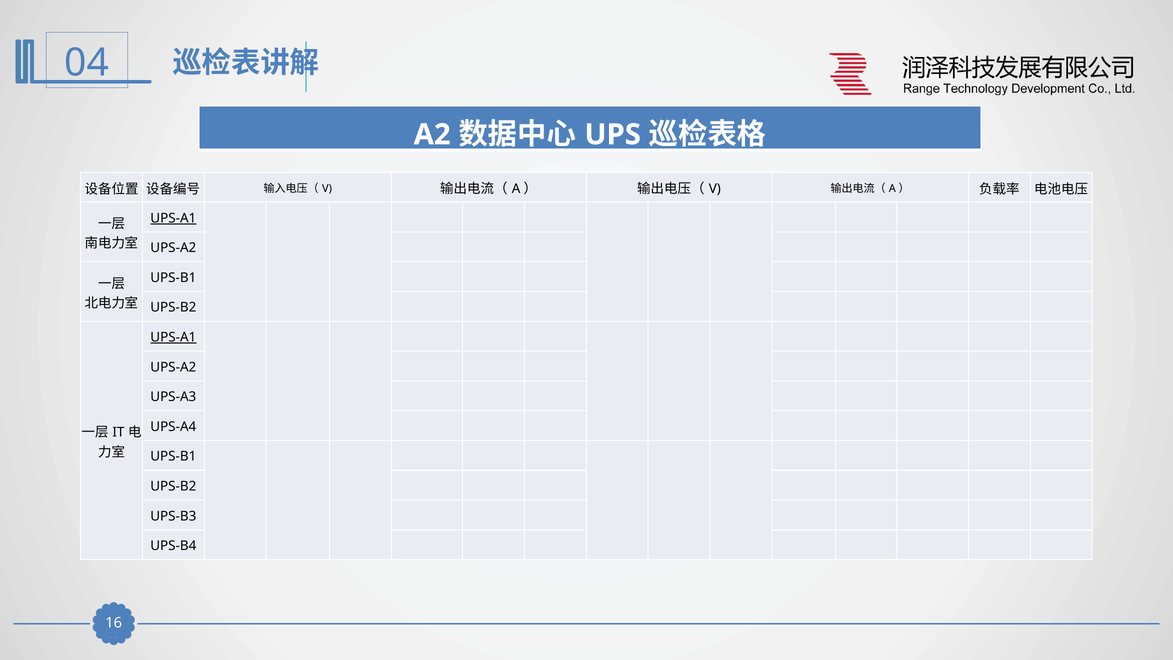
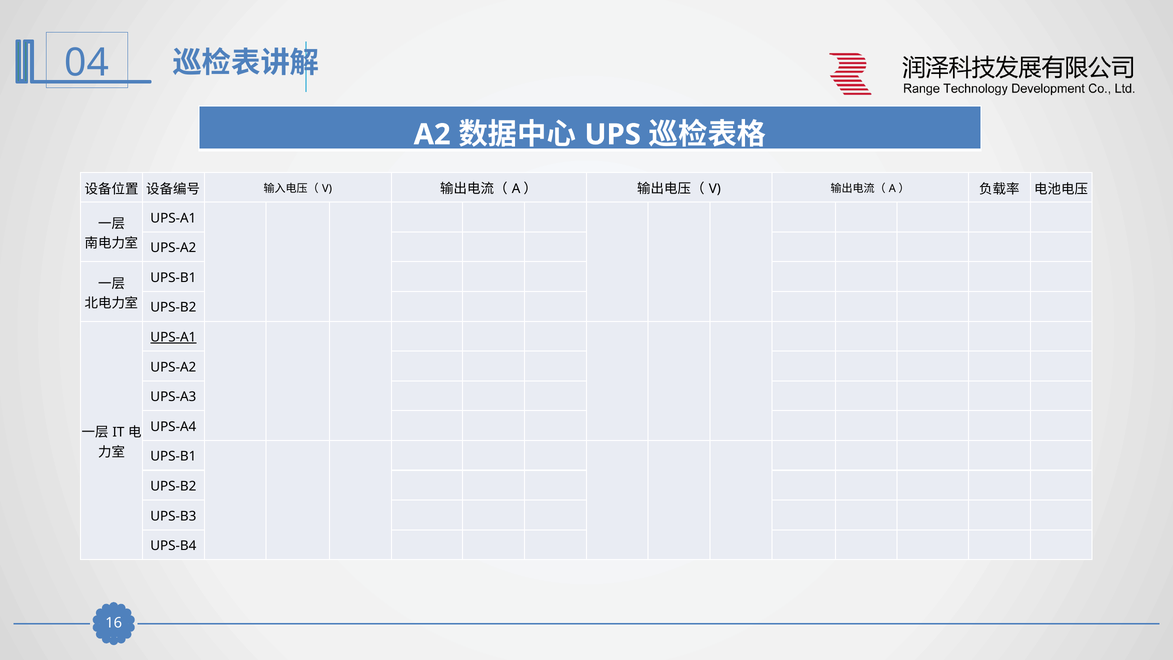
UPS-A1 underline: present -> none (173, 218)
